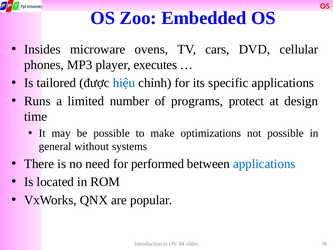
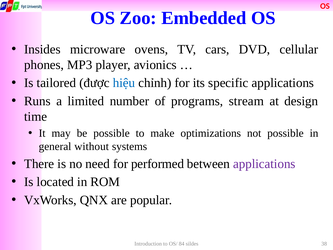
executes: executes -> avionics (155, 65)
protect: protect -> stream (246, 101)
applications colour: blue -> purple (264, 164)
